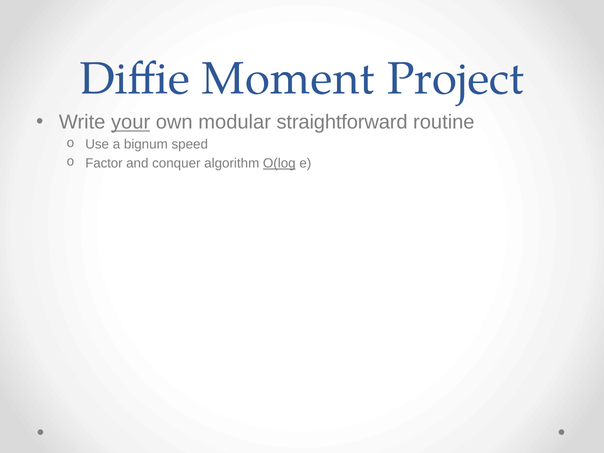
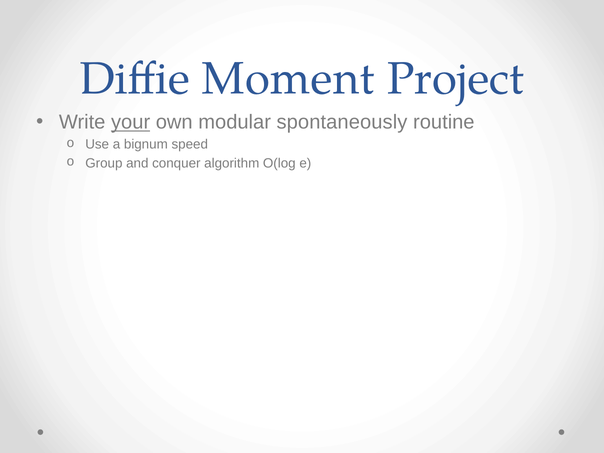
straightforward: straightforward -> spontaneously (342, 122)
Factor: Factor -> Group (104, 163)
O(log underline: present -> none (279, 163)
